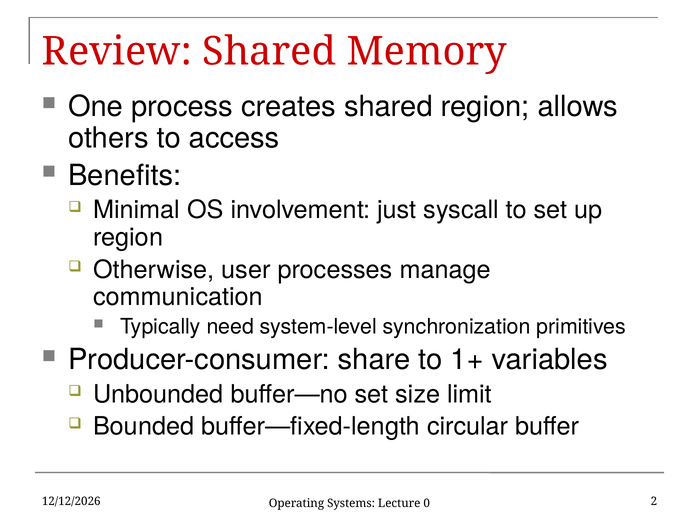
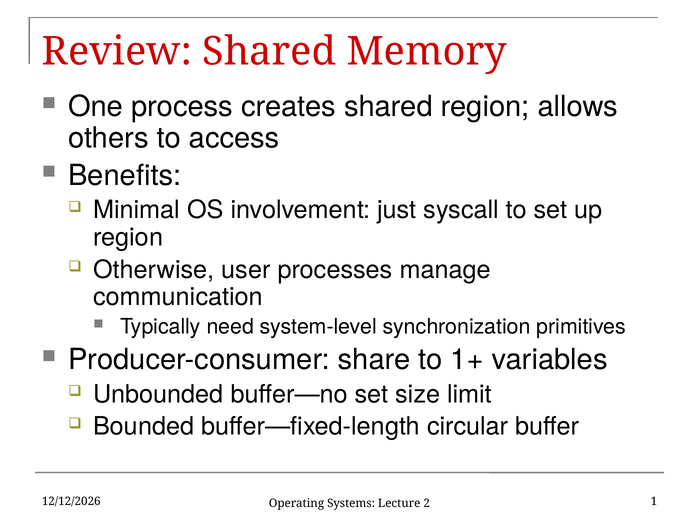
2: 2 -> 1 (654, 501)
0: 0 -> 2 (427, 503)
